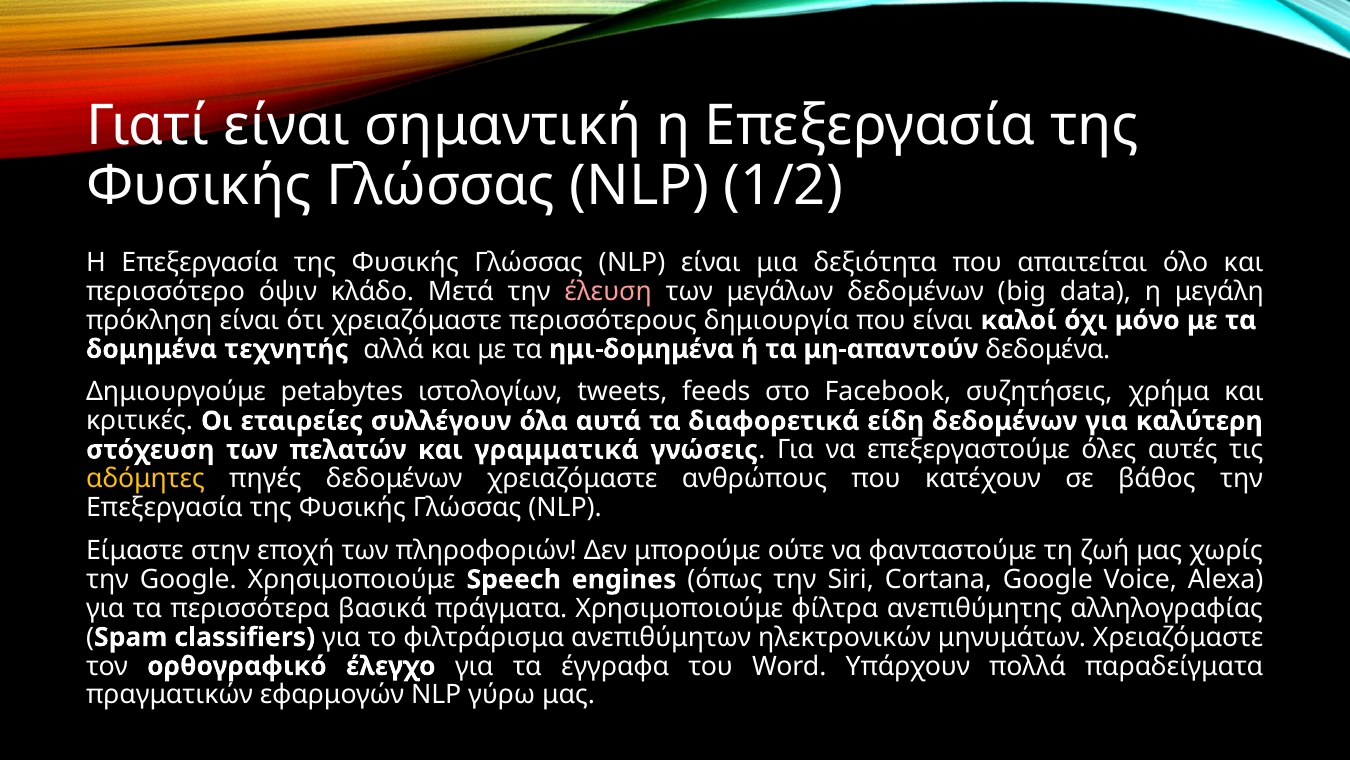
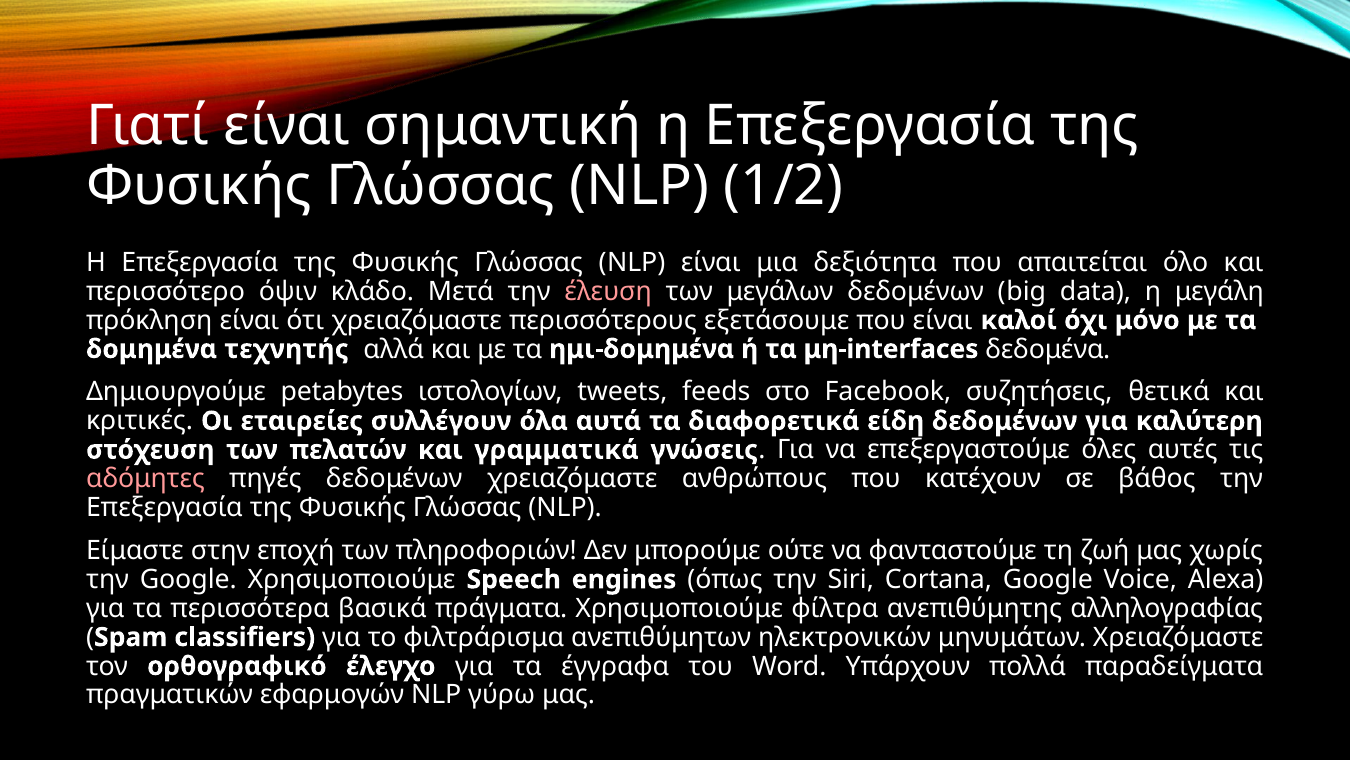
δημιουργία: δημιουργία -> εξετάσουμε (777, 320)
μη-απαντούν: μη-απαντούν -> μη-interfaces (891, 349)
χρήμα: χρήμα -> θετικά (1169, 392)
αδόμητες colour: yellow -> pink (146, 478)
